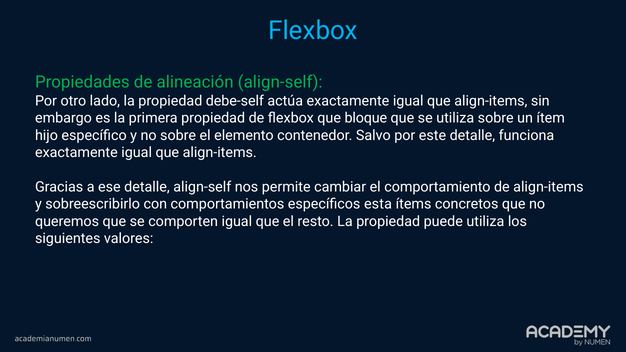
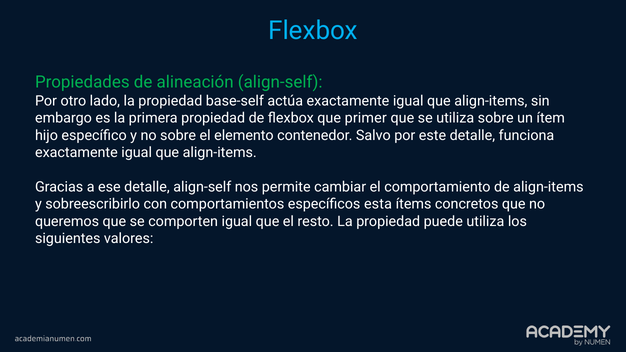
debe-self: debe-self -> base-self (235, 101)
bloque: bloque -> primer (366, 118)
